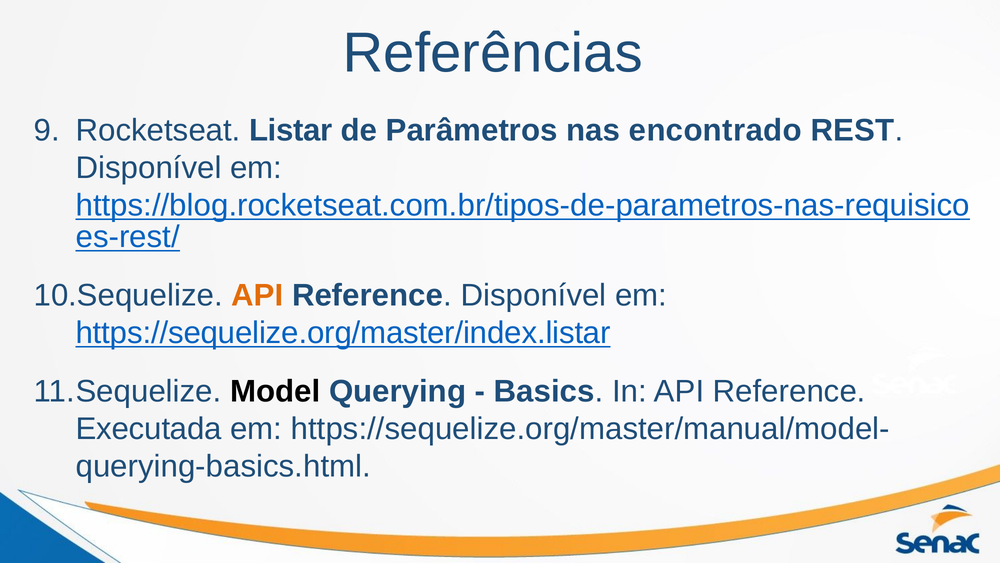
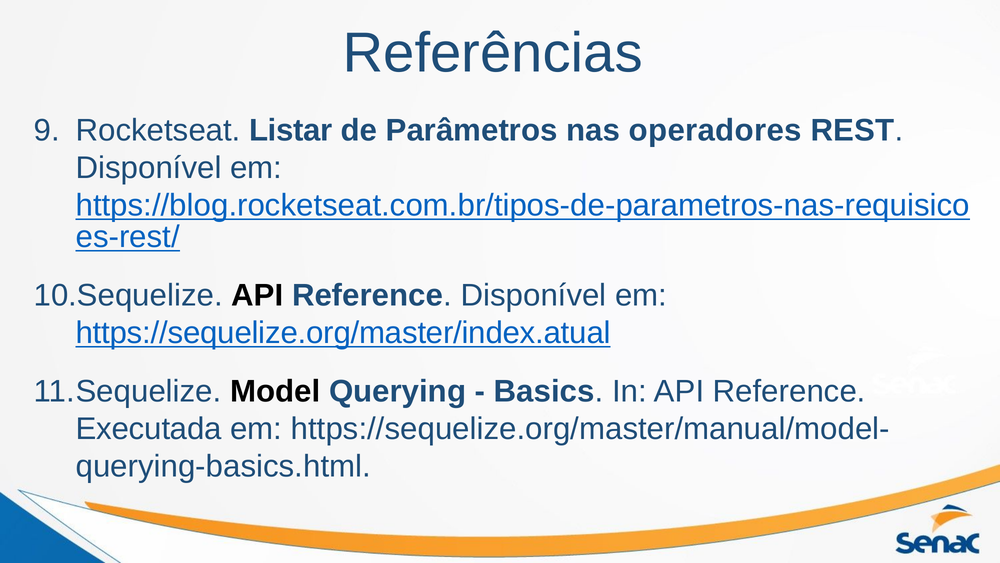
encontrado: encontrado -> operadores (715, 130)
API colour: orange -> black (257, 295)
https://sequelize.org/master/index.listar: https://sequelize.org/master/index.listar -> https://sequelize.org/master/index.atual (343, 333)
